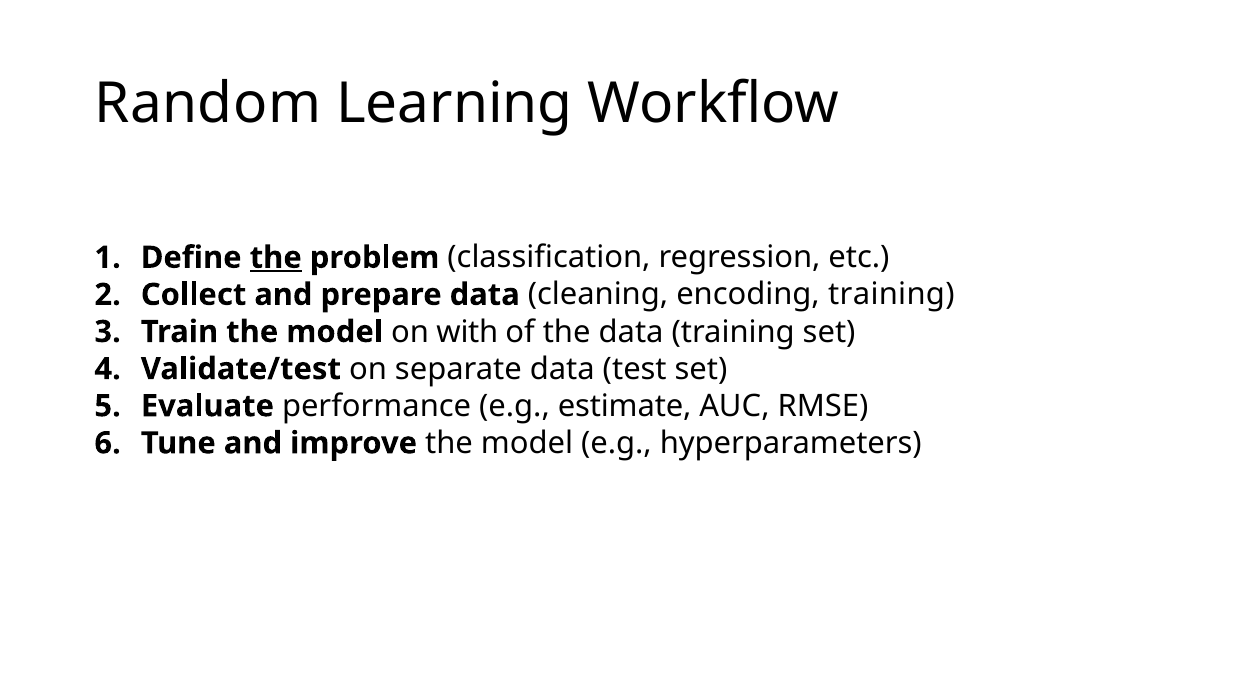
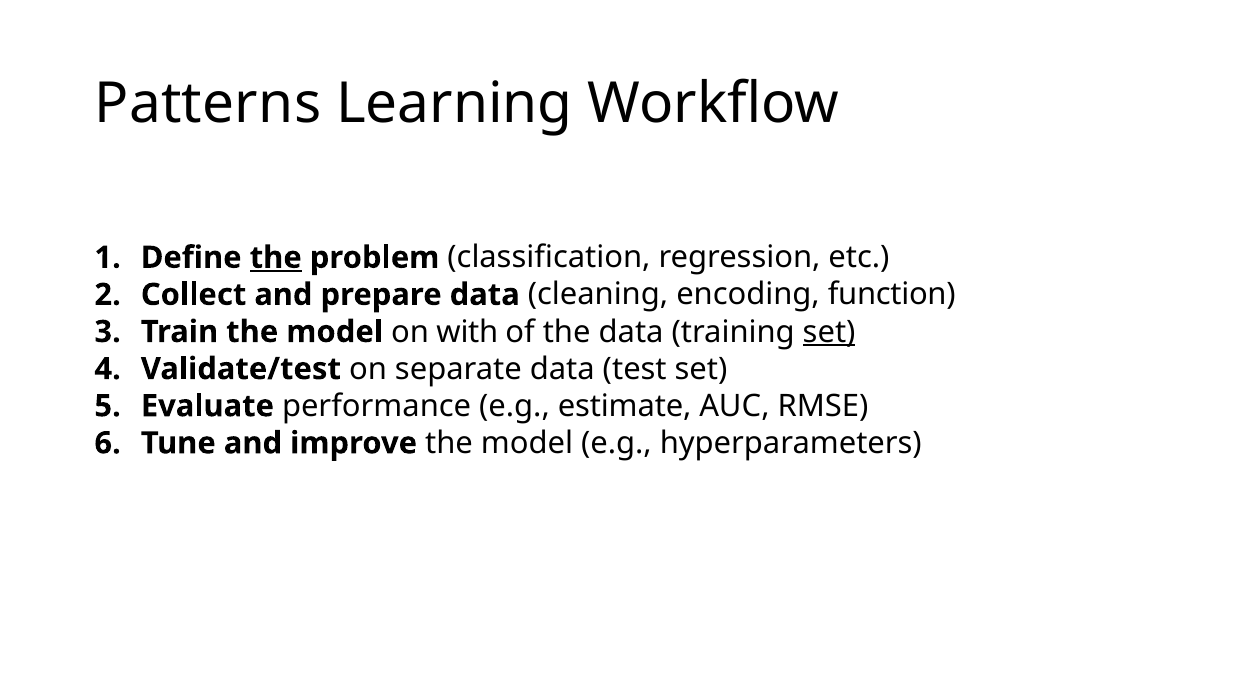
Random: Random -> Patterns (208, 104)
encoding training: training -> function (892, 295)
set underline: none -> present (829, 332)
